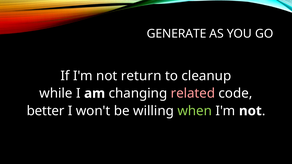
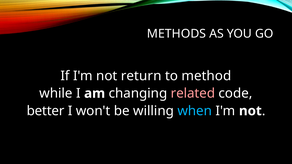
GENERATE: GENERATE -> METHODS (177, 34)
cleanup: cleanup -> method (206, 76)
when colour: light green -> light blue (195, 111)
